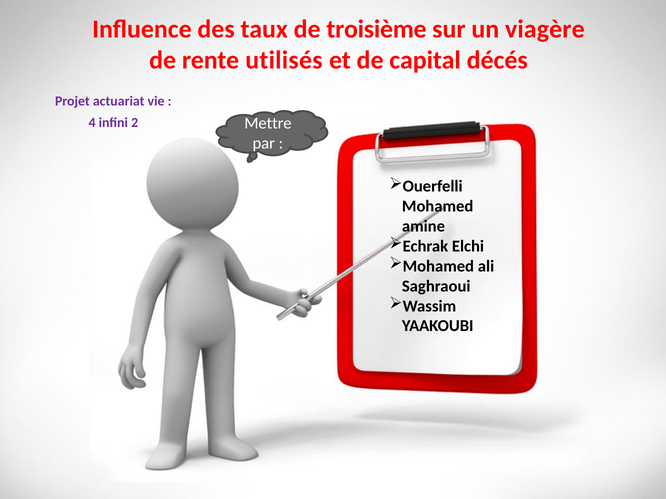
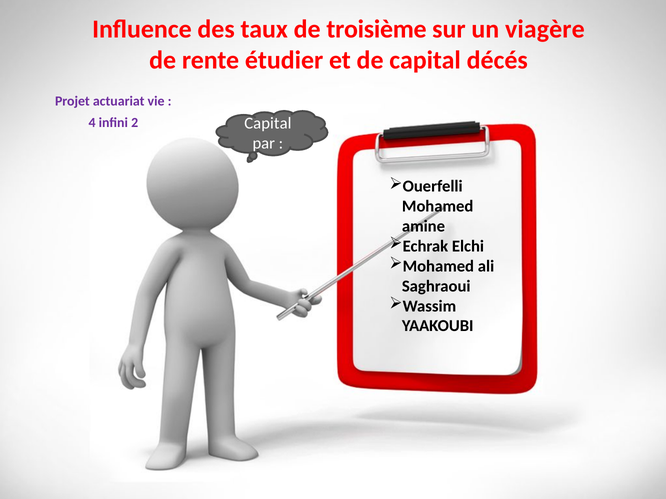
utilisés: utilisés -> étudier (284, 60)
2 Mettre: Mettre -> Capital (268, 123)
